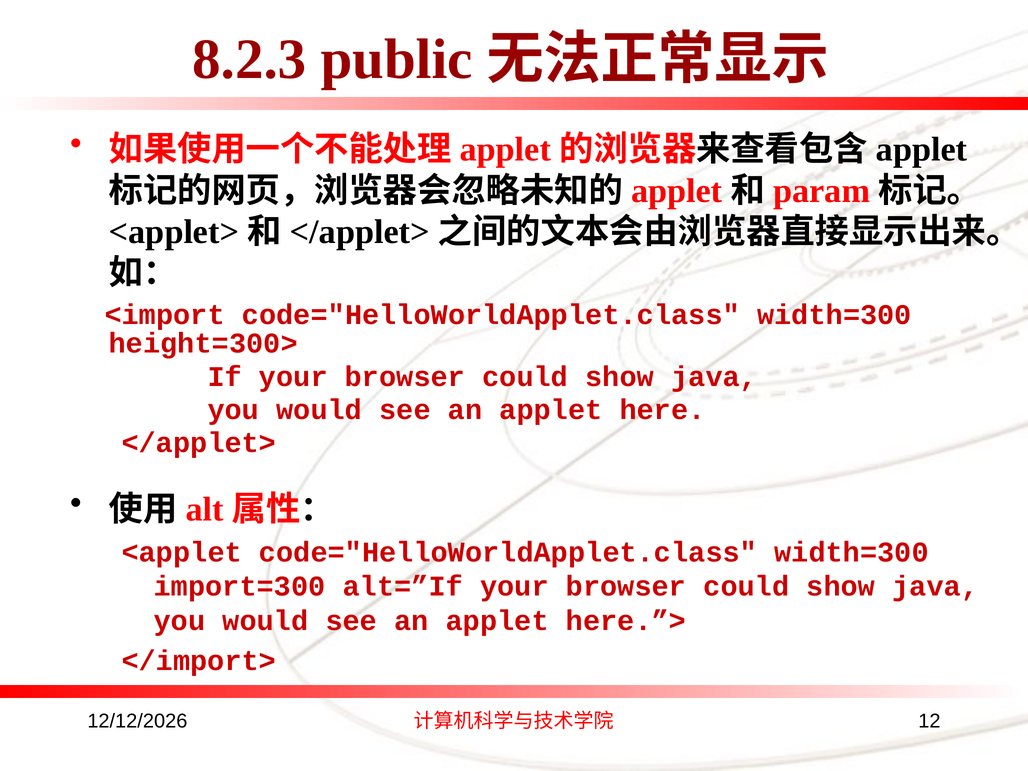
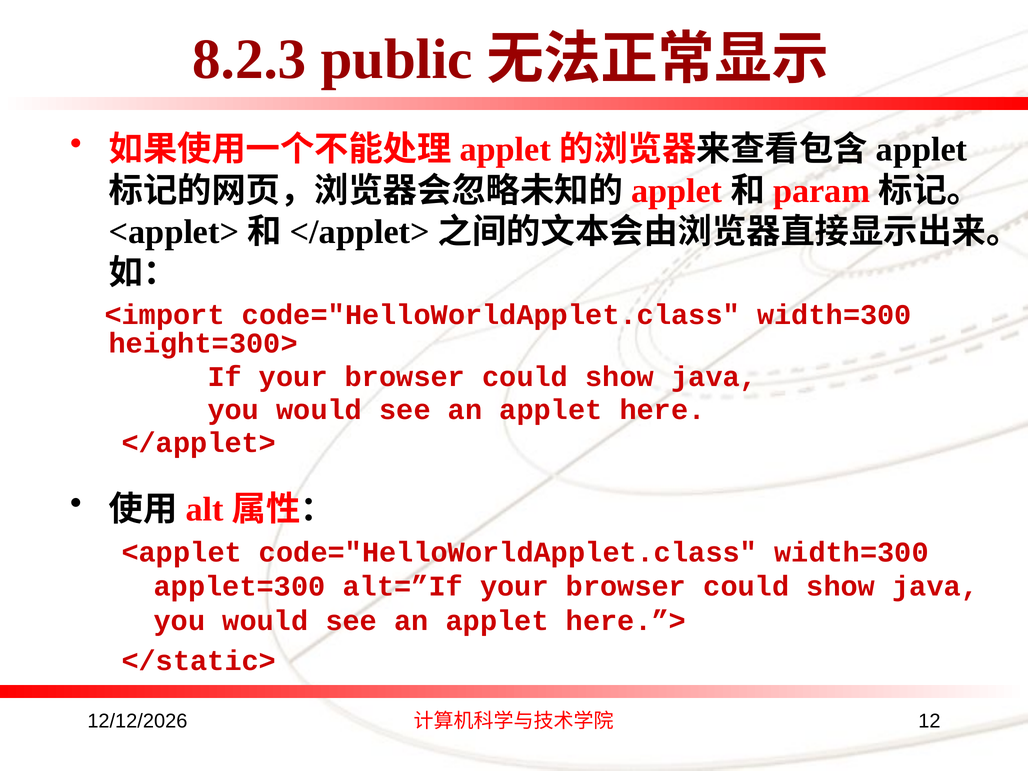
import=300: import=300 -> applet=300 (240, 586)
</import>: </import> -> </static> (199, 661)
